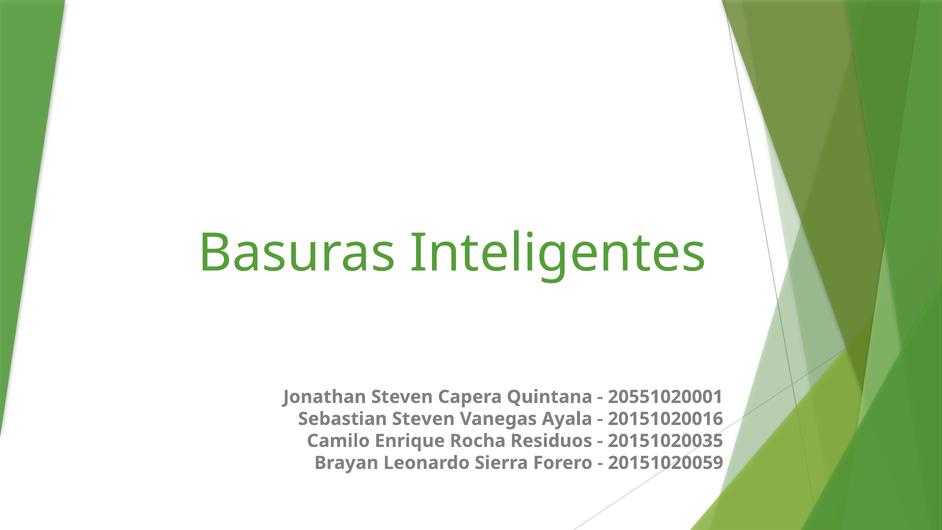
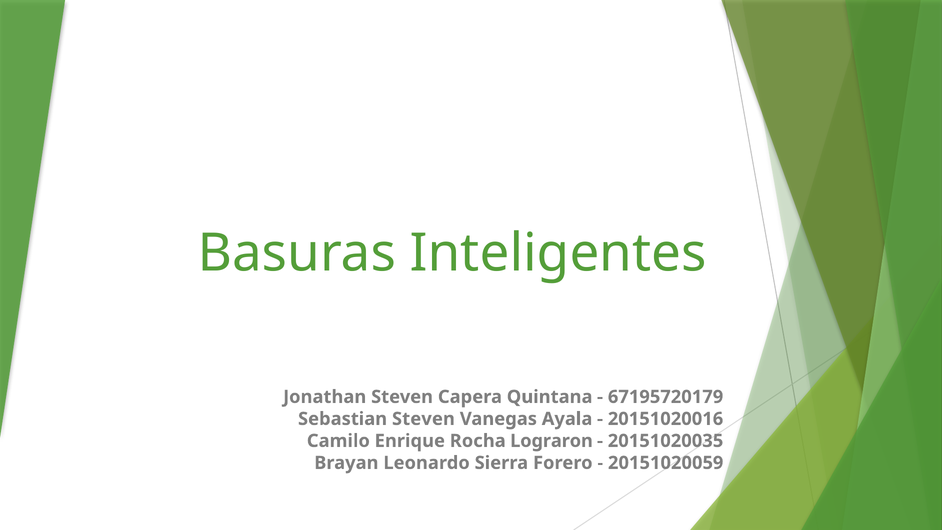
20551020001: 20551020001 -> 67195720179 (666, 397)
Residuos: Residuos -> Lograron (551, 441)
